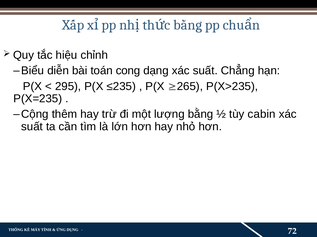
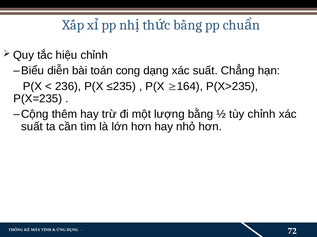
295: 295 -> 236 (68, 87)
265: 265 -> 164 (190, 87)
tùy cabin: cabin -> chỉnh (262, 115)
